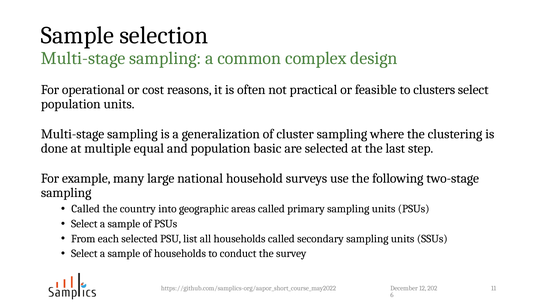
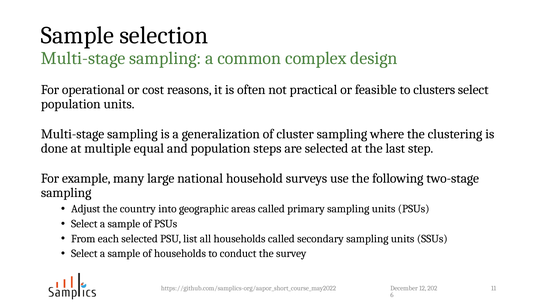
basic: basic -> steps (267, 148)
Called: Called -> Adjust (86, 209)
